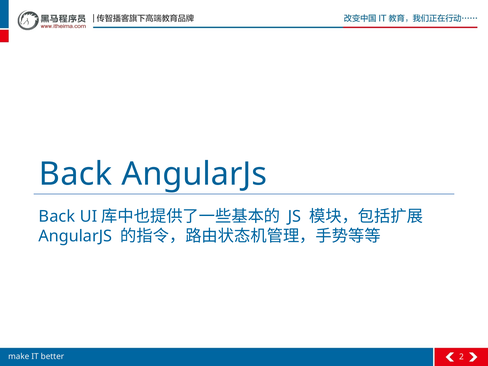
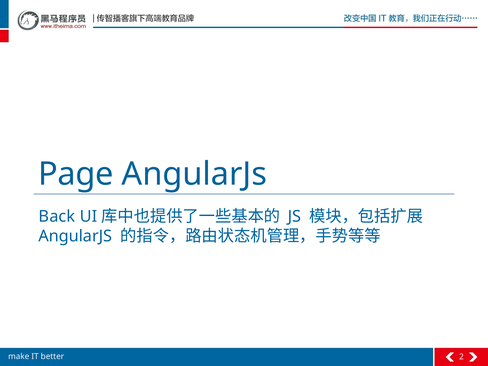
Back: Back -> Page (76, 174)
